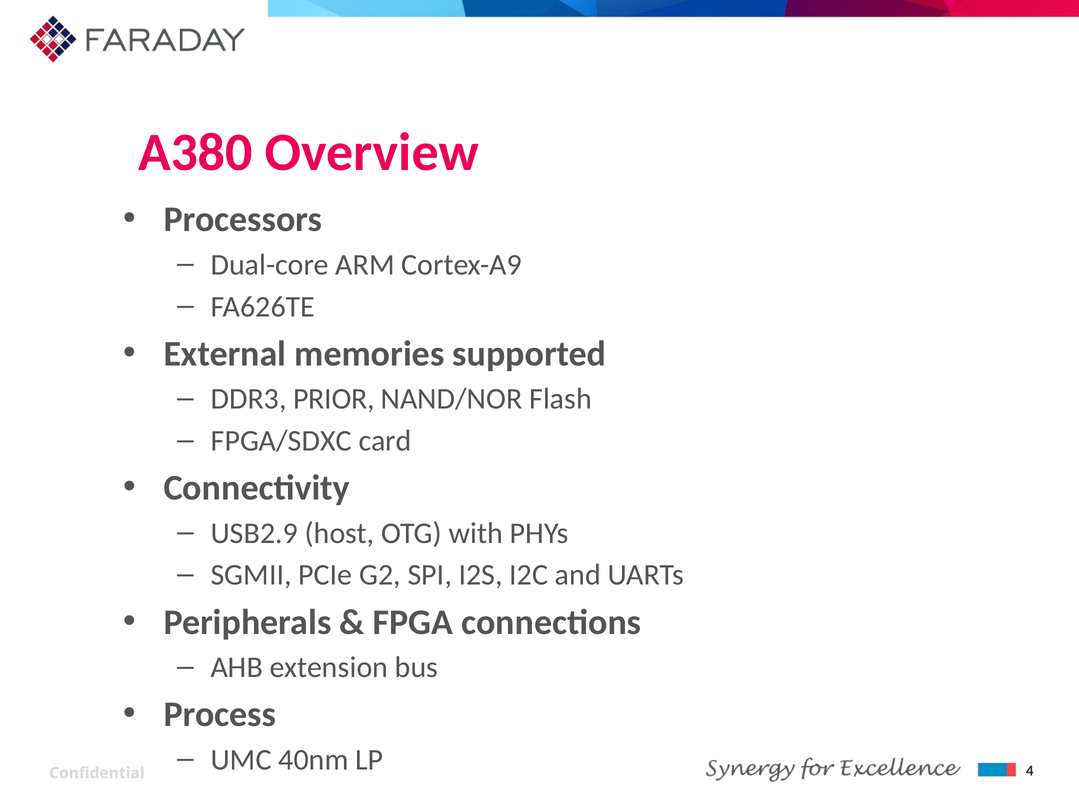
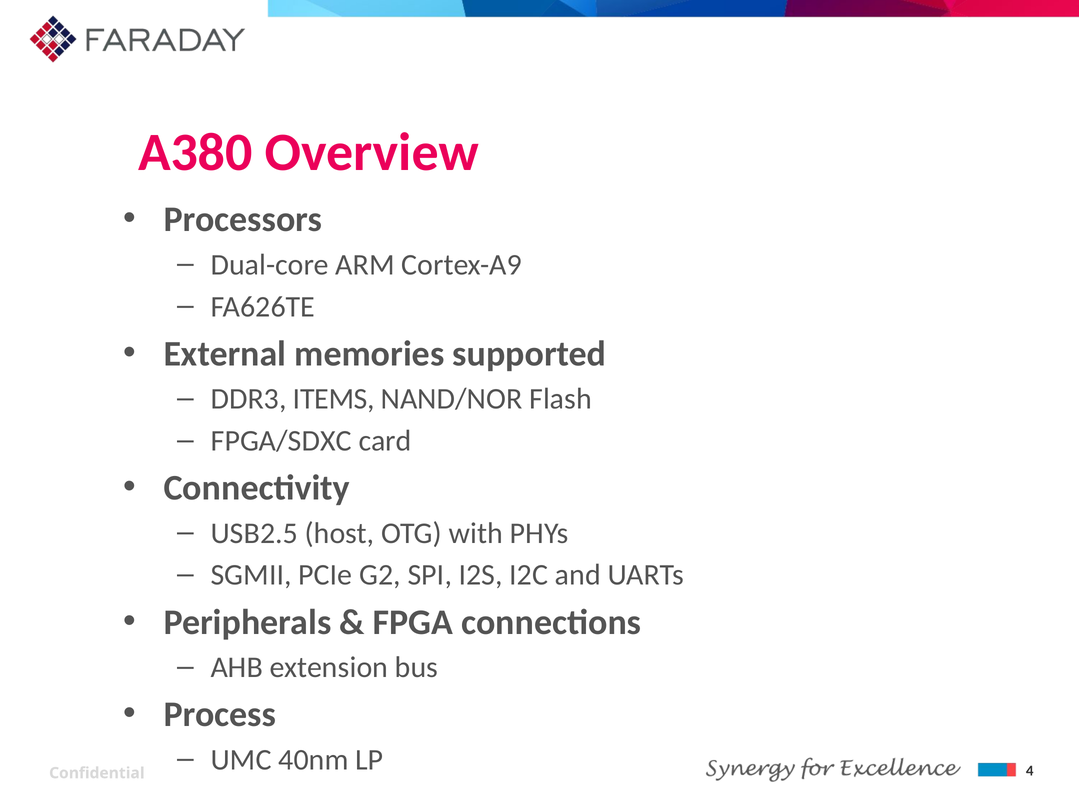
PRIOR: PRIOR -> ITEMS (334, 399)
USB2.9: USB2.9 -> USB2.5 (254, 533)
